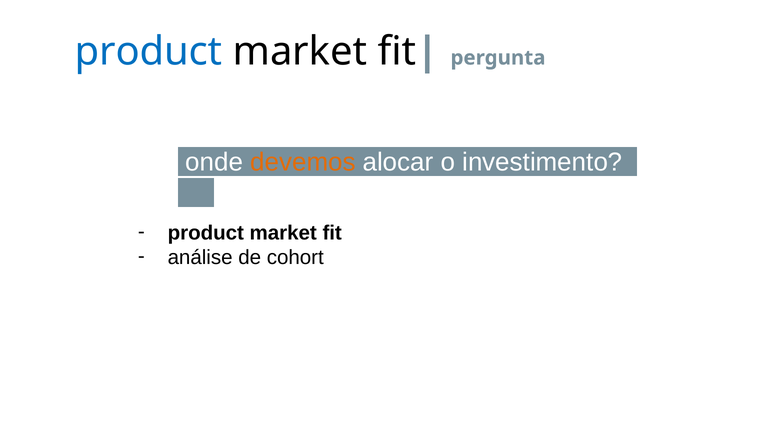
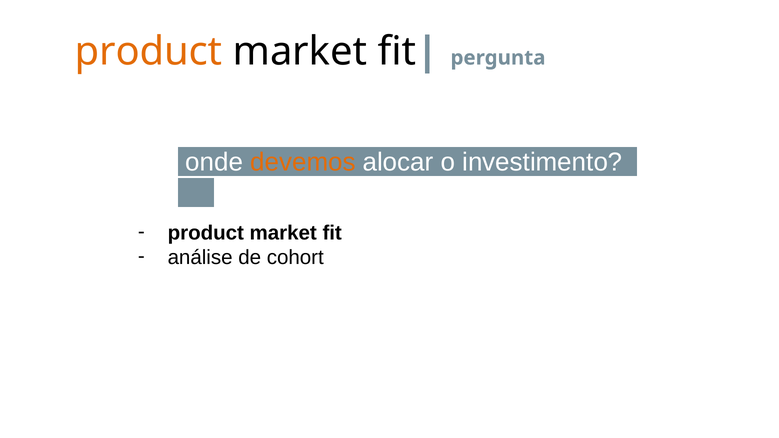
product colour: blue -> orange (149, 51)
